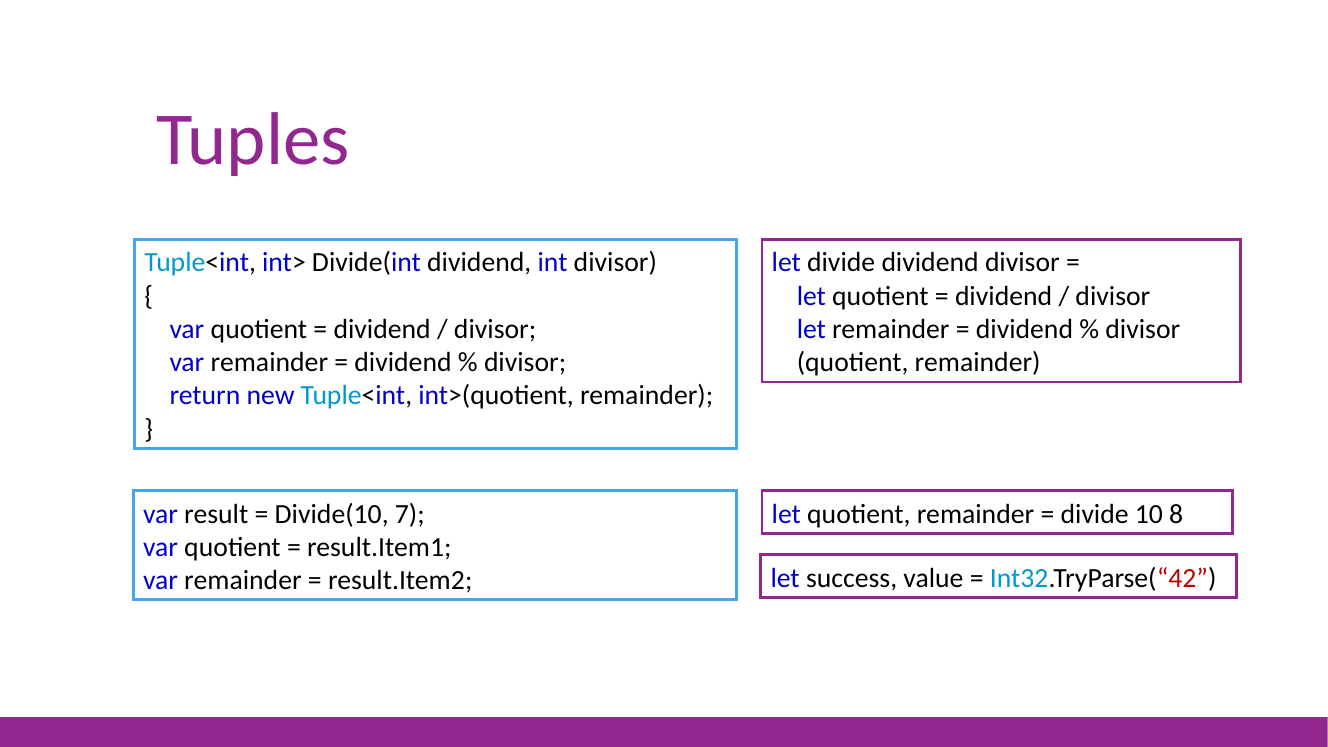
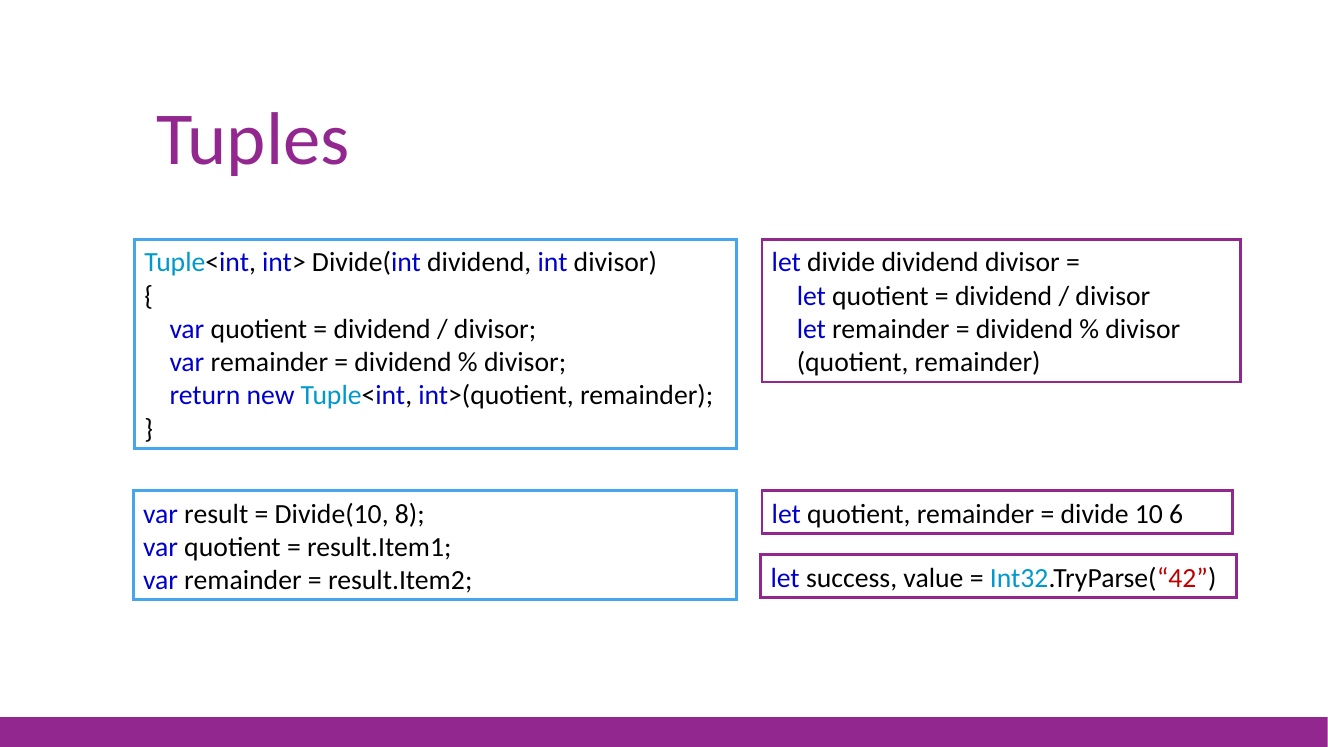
7: 7 -> 8 (410, 514)
8: 8 -> 6 (1176, 514)
